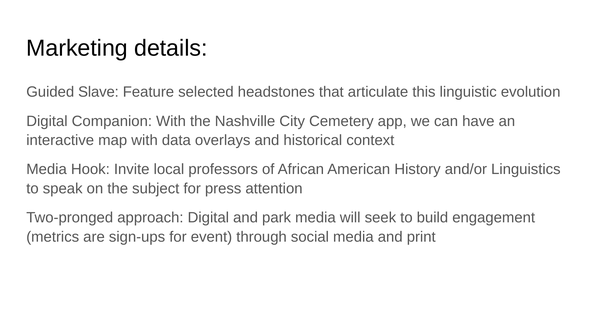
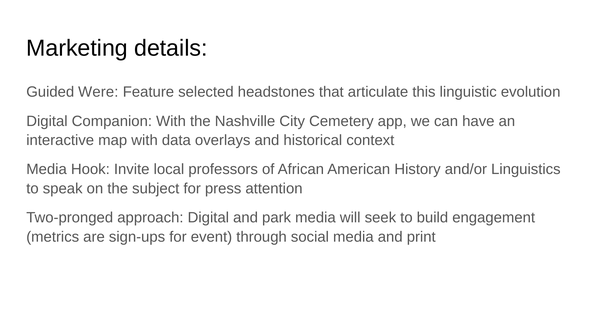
Slave: Slave -> Were (98, 92)
